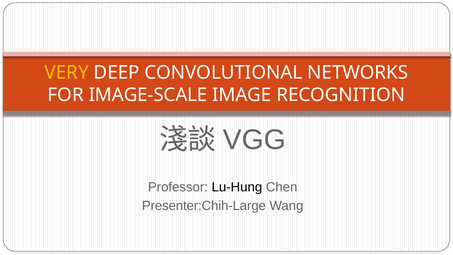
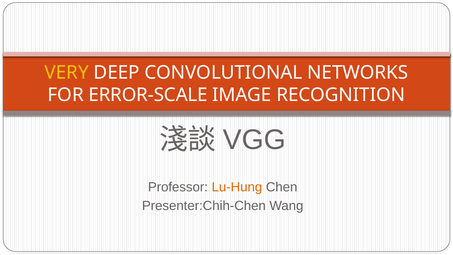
IMAGE-SCALE: IMAGE-SCALE -> ERROR-SCALE (148, 95)
Lu-Hung colour: black -> orange (237, 187)
Presenter:Chih-Large: Presenter:Chih-Large -> Presenter:Chih-Chen (204, 206)
